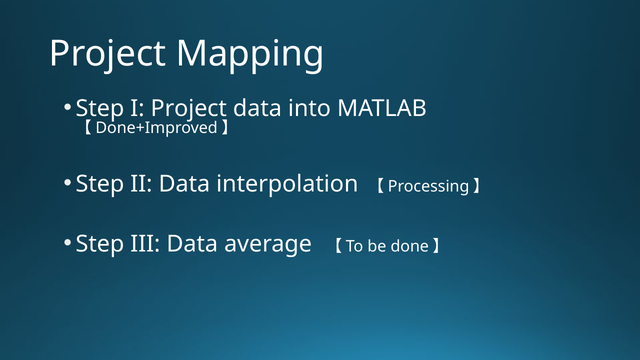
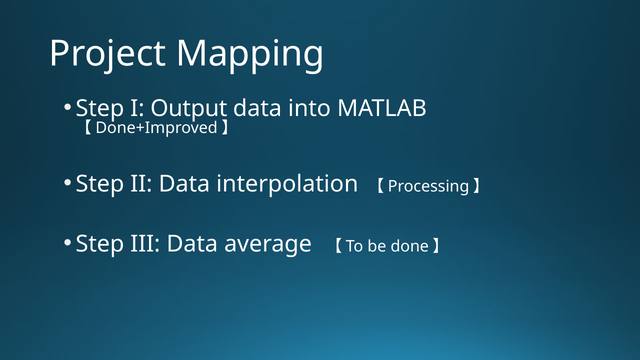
I Project: Project -> Output (189, 109)
